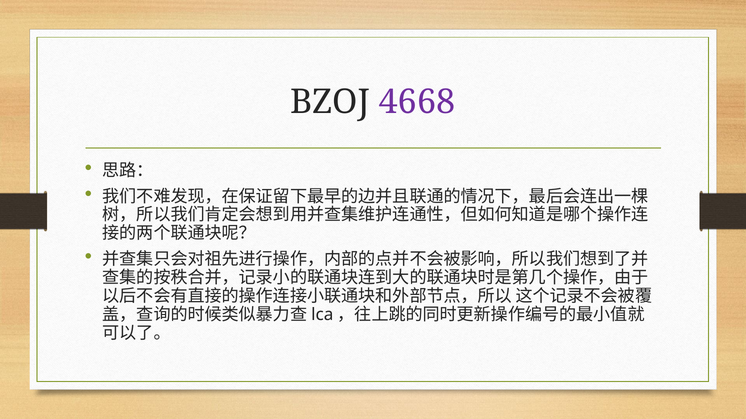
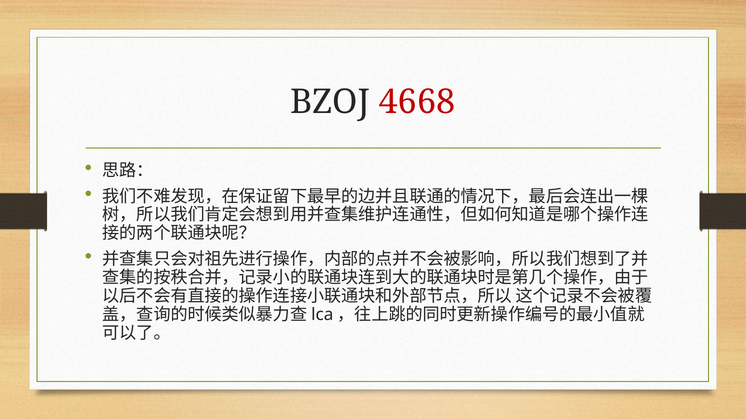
4668 colour: purple -> red (417, 102)
